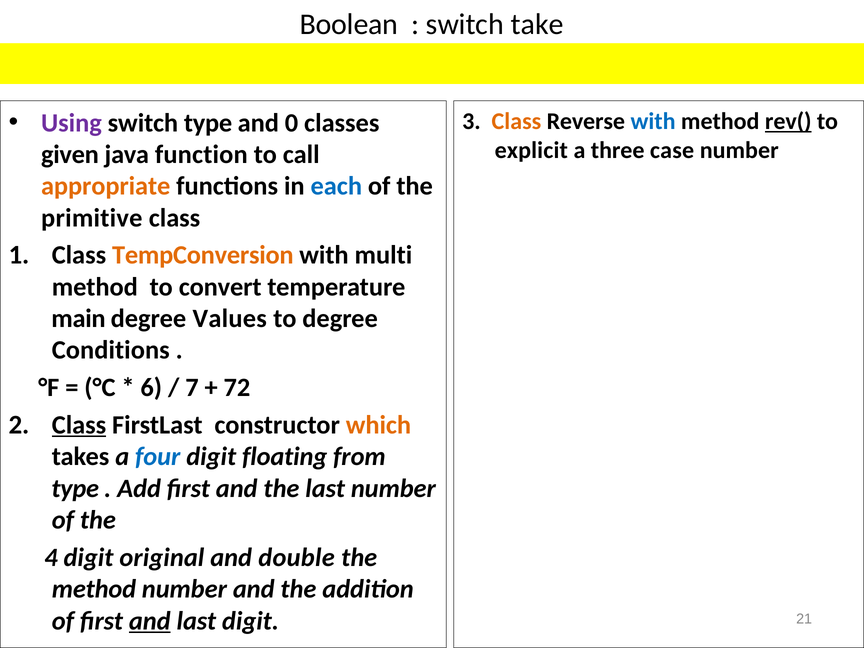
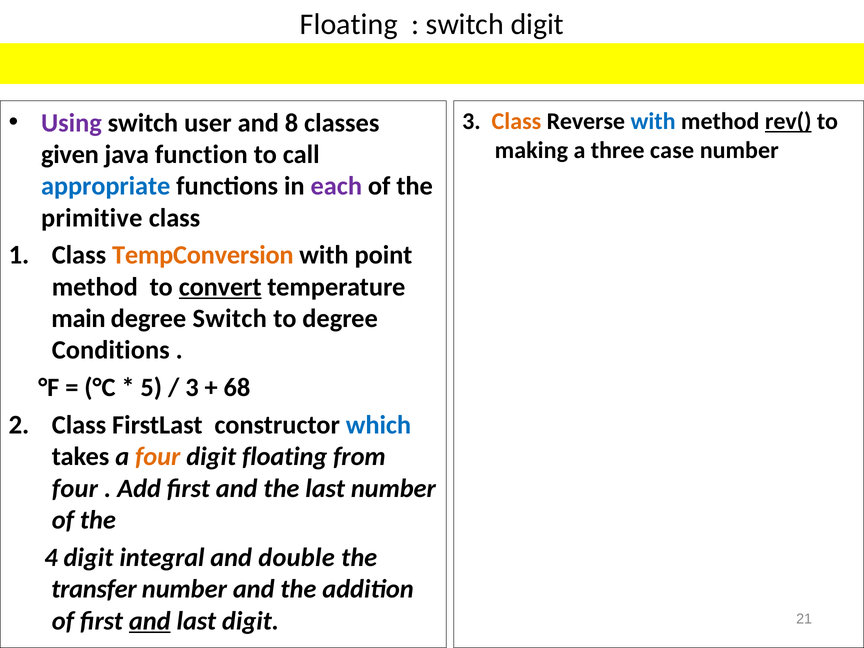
Boolean: Boolean -> Floating (349, 24)
switch take: take -> digit (537, 24)
switch type: type -> user (208, 123)
0: 0 -> 8 (292, 123)
explicit: explicit -> making (531, 150)
appropriate colour: orange -> blue (106, 186)
each colour: blue -> purple (336, 186)
multi: multi -> point (383, 255)
convert underline: none -> present (220, 287)
degree Values: Values -> Switch (230, 319)
6: 6 -> 5 (151, 388)
7: 7 -> 3 (192, 388)
72: 72 -> 68 (237, 388)
Class underline: present -> none (79, 425)
which colour: orange -> blue (378, 425)
four colour: blue -> orange (158, 457)
type: type -> four (75, 488)
original: original -> integral (162, 557)
method: method -> transfer (94, 589)
